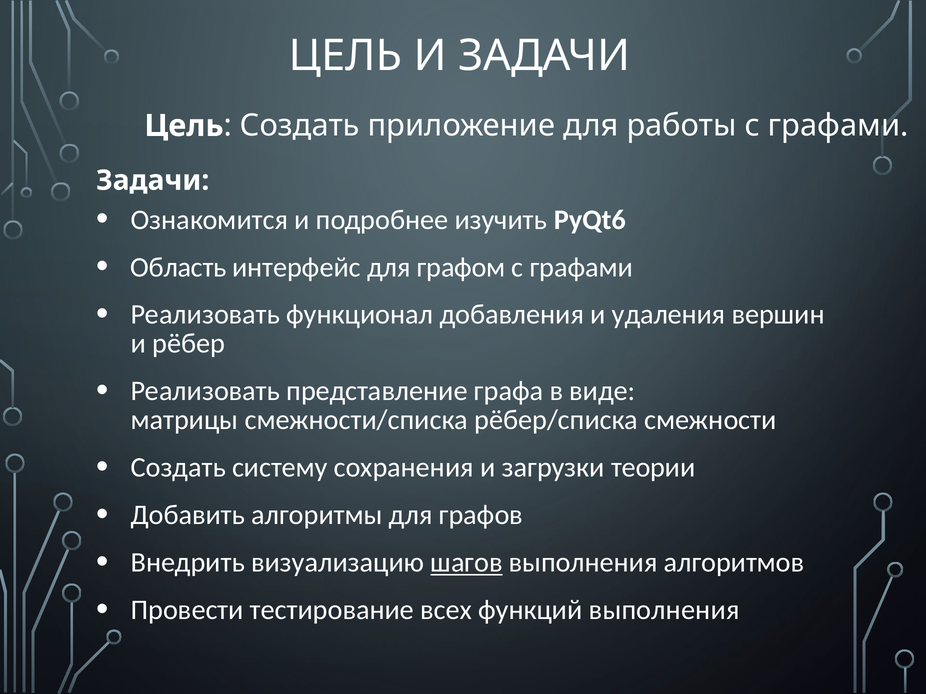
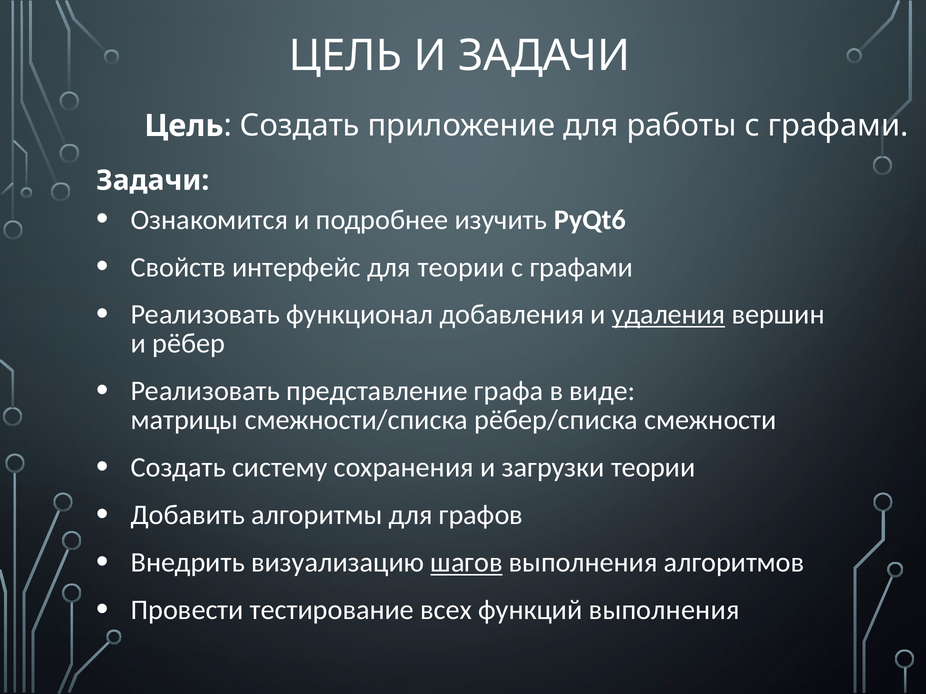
Область: Область -> Свойств (178, 267)
для графом: графом -> теории (461, 267)
удаления underline: none -> present (669, 315)
